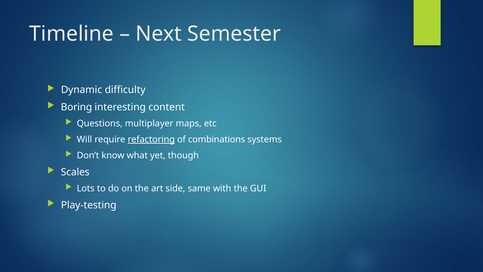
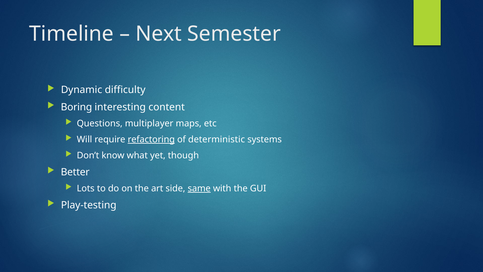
combinations: combinations -> deterministic (217, 139)
Scales: Scales -> Better (75, 172)
same underline: none -> present (199, 188)
